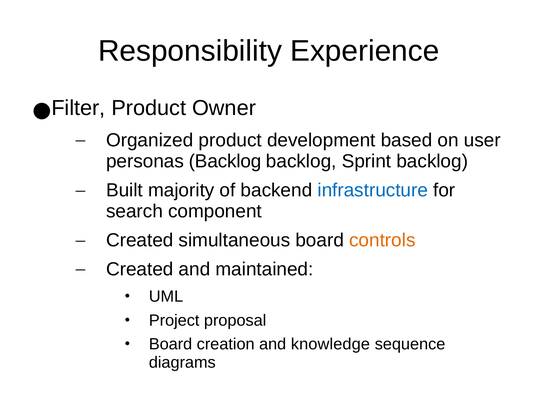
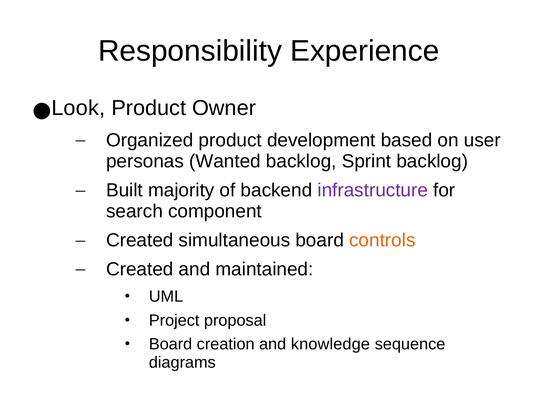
Filter: Filter -> Look (78, 108)
personas Backlog: Backlog -> Wanted (225, 162)
infrastructure colour: blue -> purple (373, 190)
